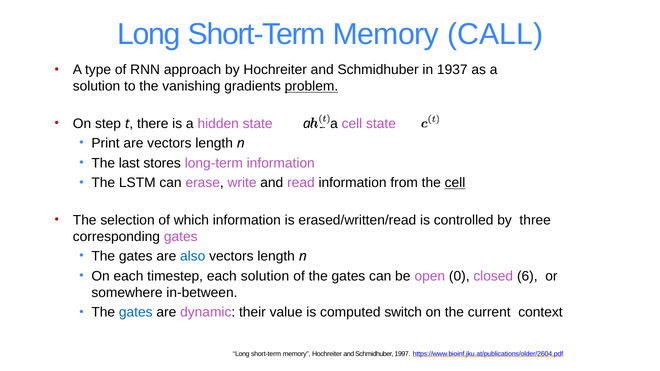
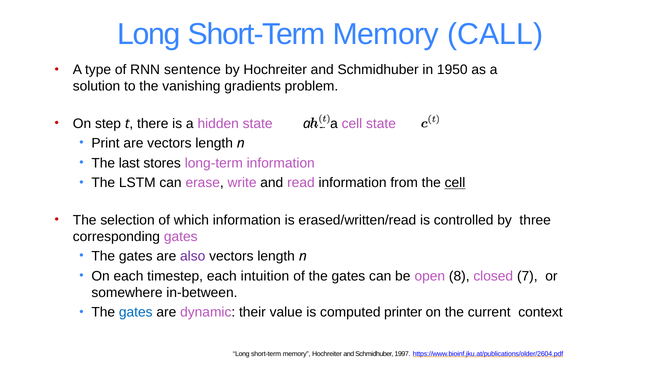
approach: approach -> sentence (192, 70)
1937: 1937 -> 1950 (452, 70)
problem underline: present -> none (311, 86)
also colour: blue -> purple (193, 257)
each solution: solution -> intuition (265, 276)
0: 0 -> 8 (459, 276)
6: 6 -> 7 (527, 276)
switch: switch -> printer (403, 313)
